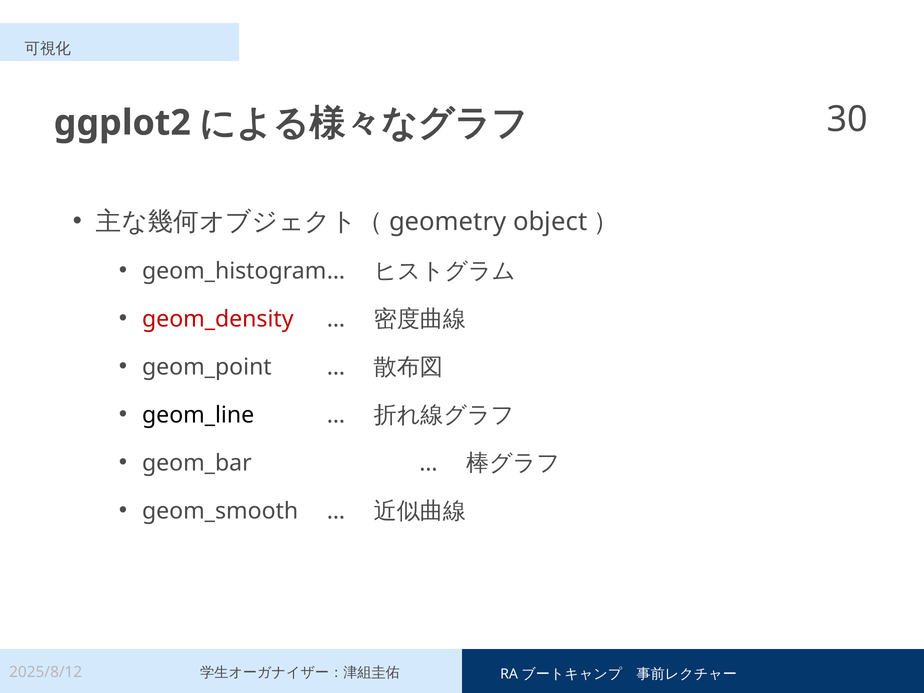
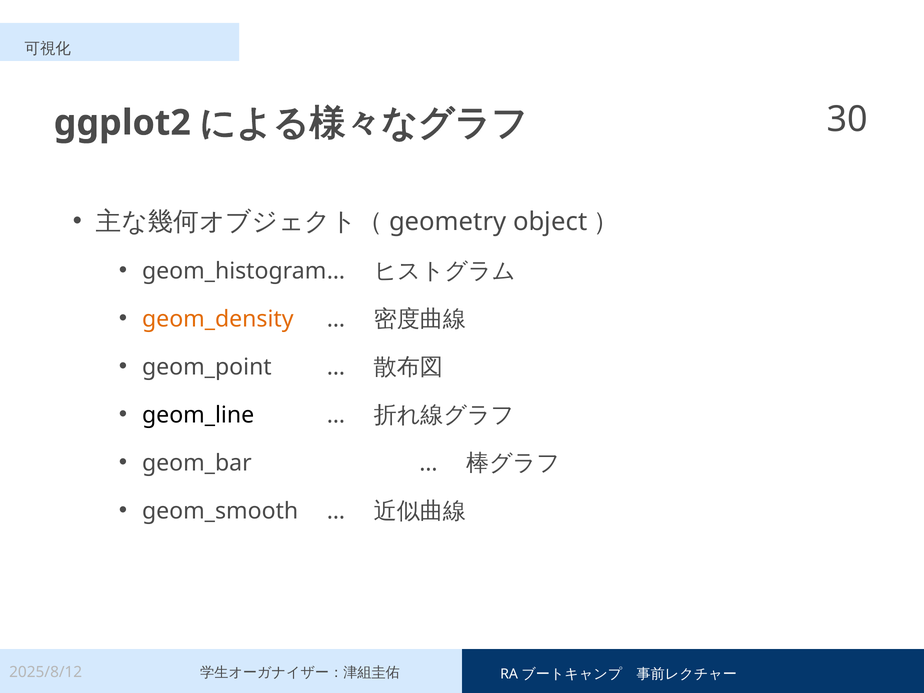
geom_density colour: red -> orange (218, 319)
